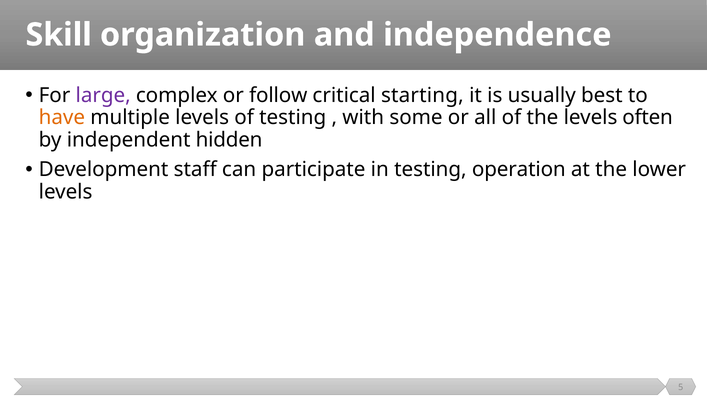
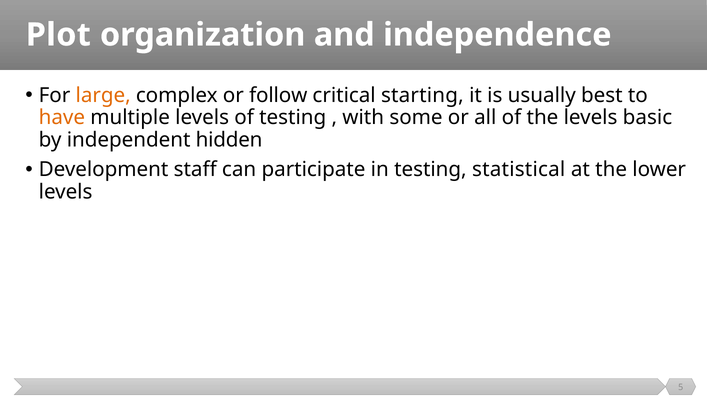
Skill: Skill -> Plot (58, 35)
large colour: purple -> orange (103, 95)
often: often -> basic (647, 118)
operation: operation -> statistical (519, 169)
